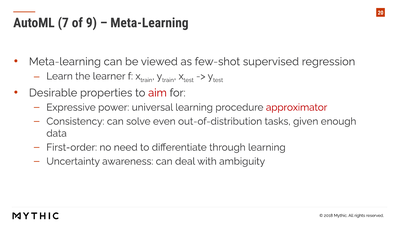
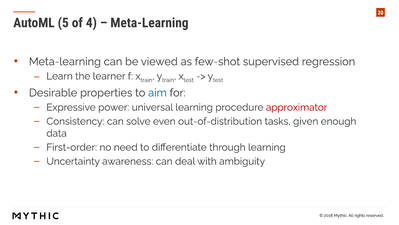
7: 7 -> 5 (63, 23)
9: 9 -> 4 (91, 23)
aim colour: red -> blue (157, 93)
